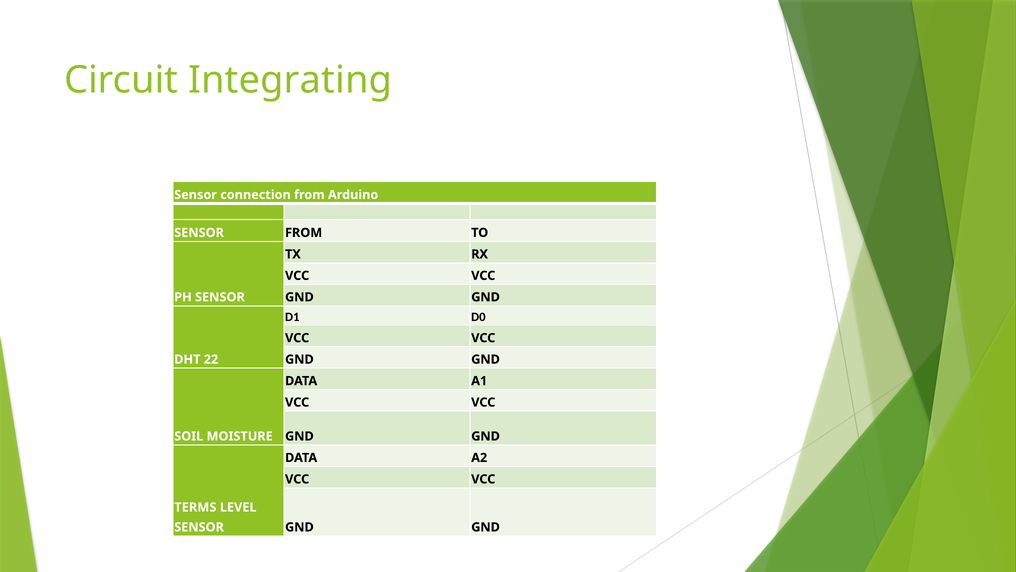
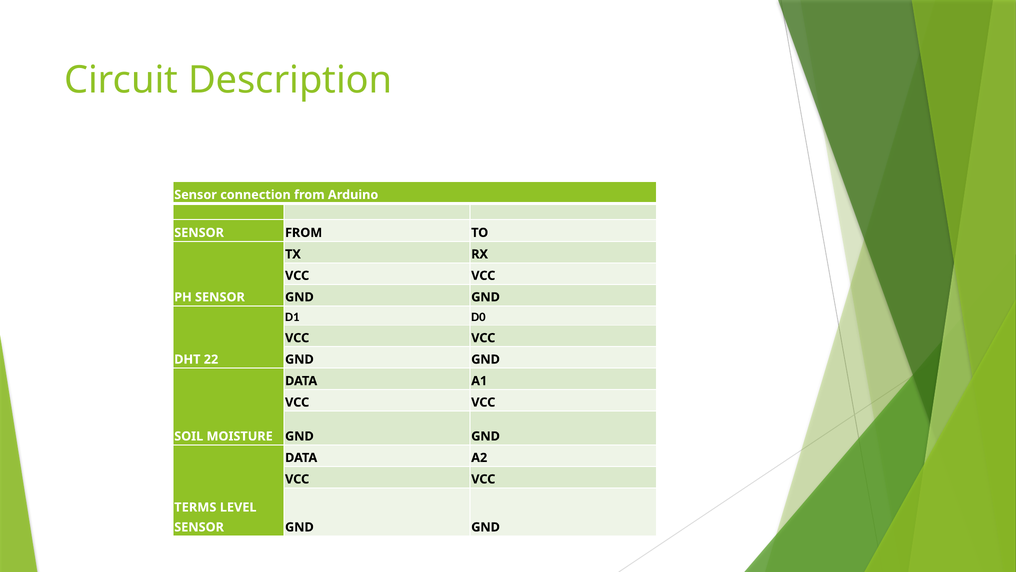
Integrating: Integrating -> Description (290, 80)
